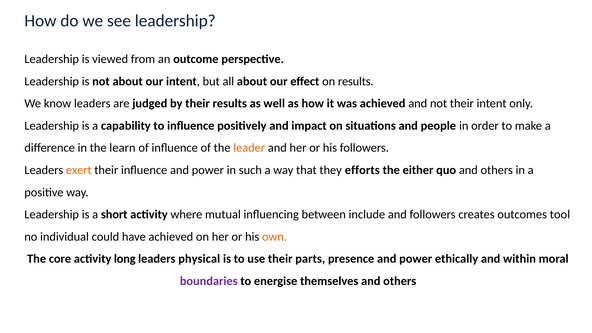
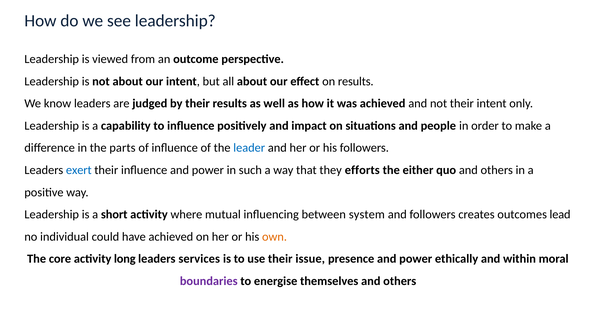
learn: learn -> parts (122, 148)
leader colour: orange -> blue (249, 148)
exert colour: orange -> blue (79, 170)
include: include -> system (367, 214)
tool: tool -> lead (560, 214)
physical: physical -> services (199, 259)
parts: parts -> issue (310, 259)
